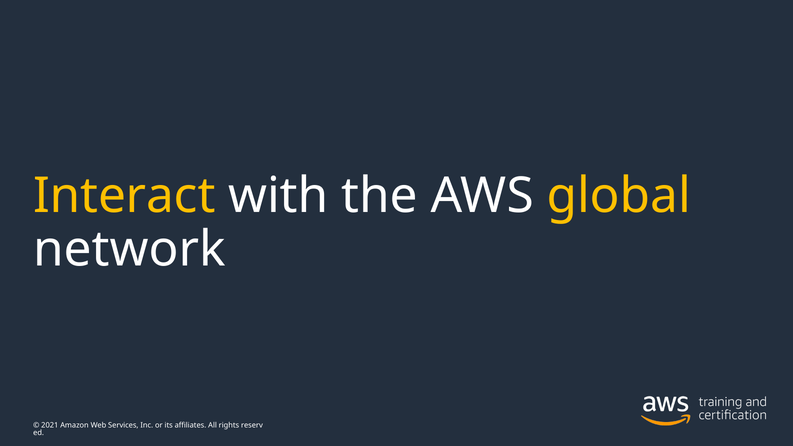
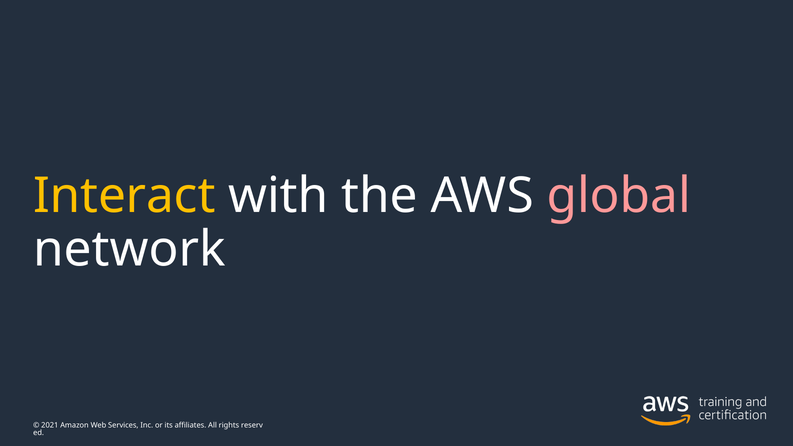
global colour: yellow -> pink (619, 196)
